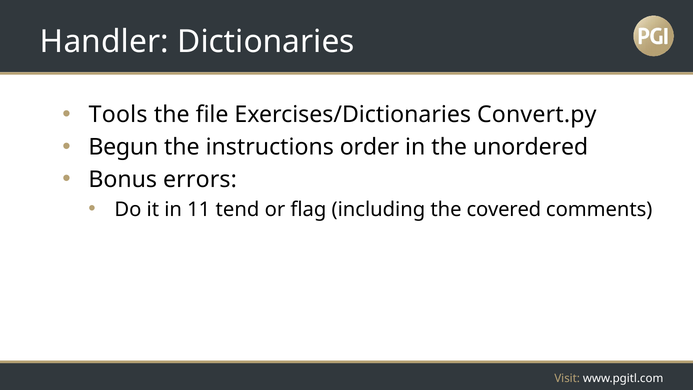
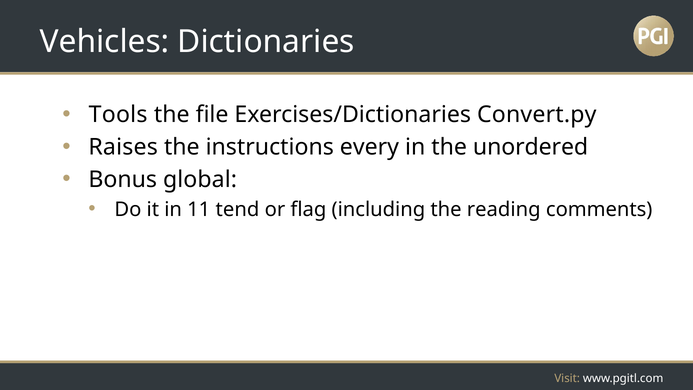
Handler: Handler -> Vehicles (105, 42)
Begun: Begun -> Raises (123, 147)
order: order -> every (369, 147)
errors: errors -> global (200, 179)
covered: covered -> reading (504, 209)
